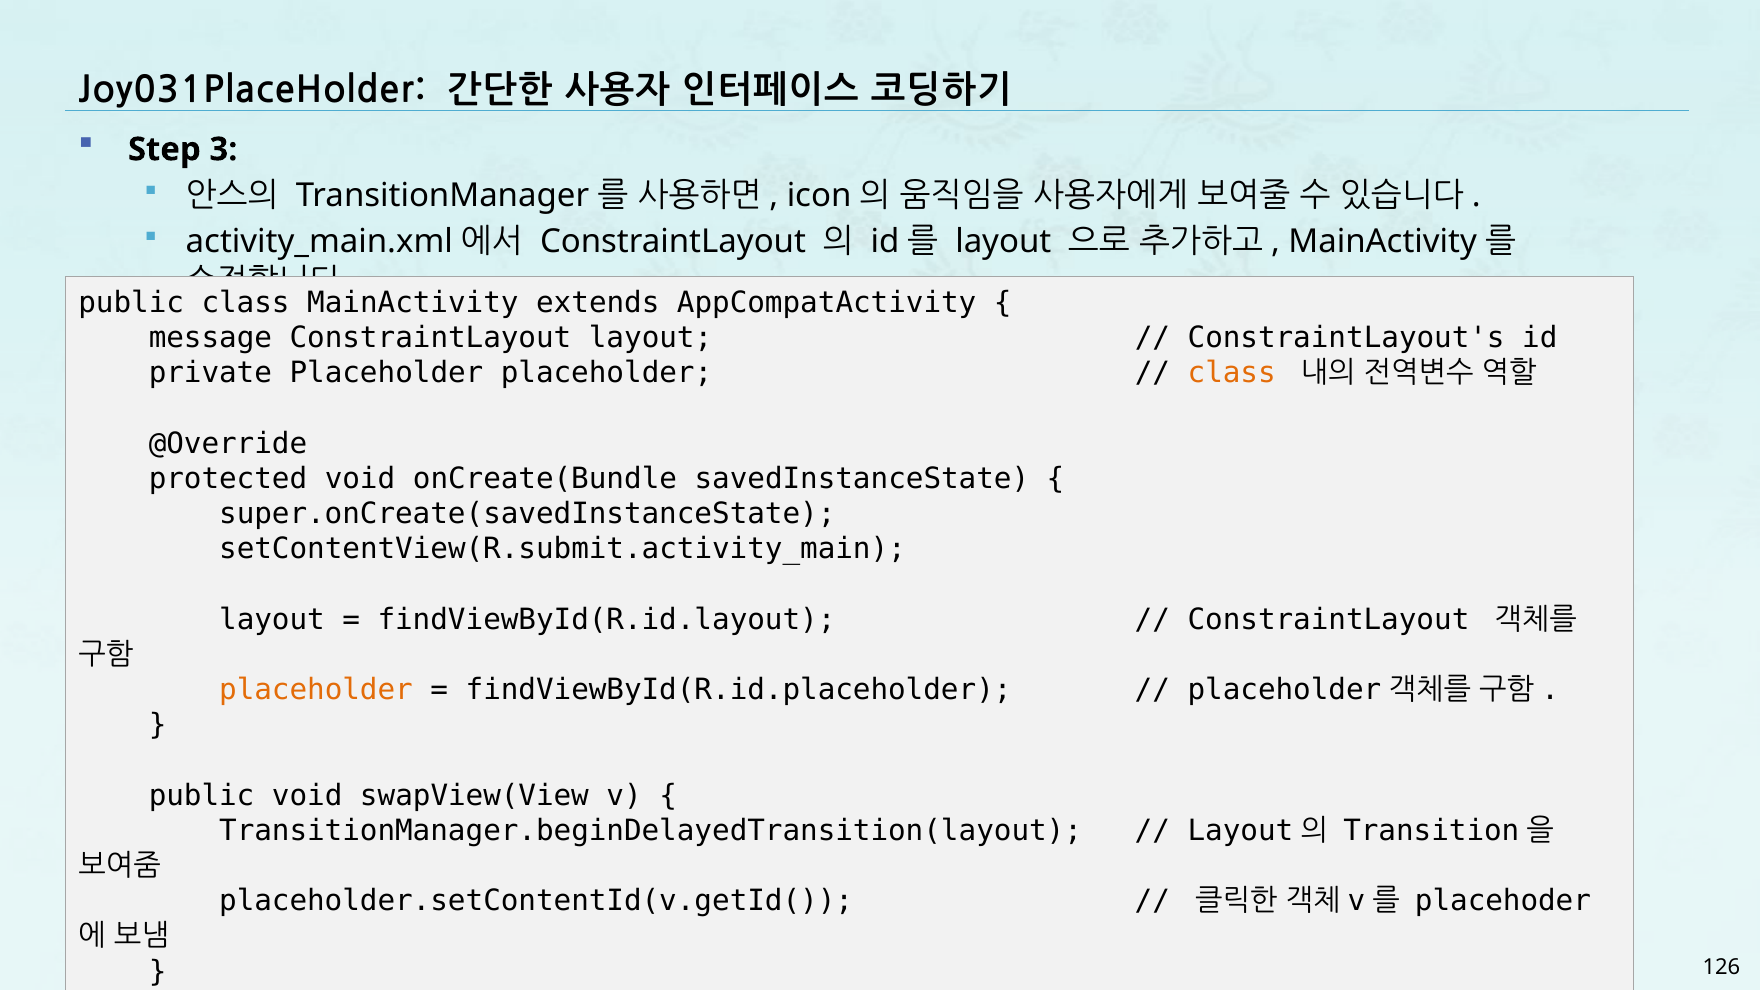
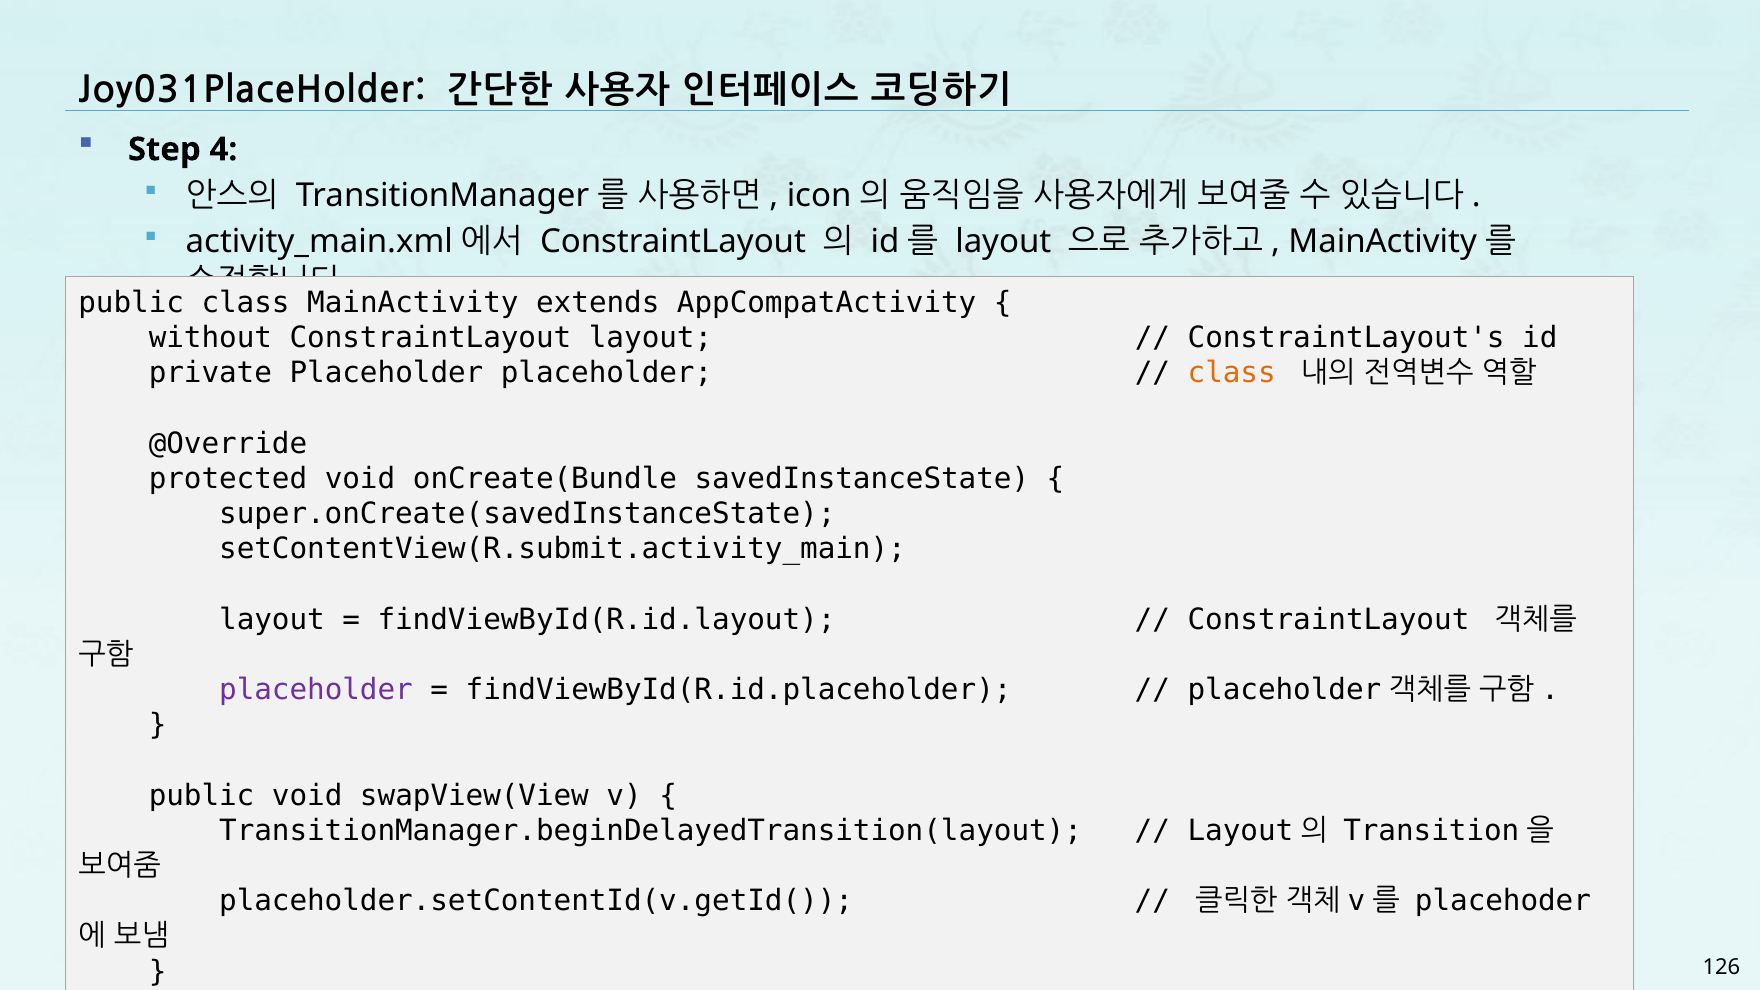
3: 3 -> 4 (223, 149)
message: message -> without (210, 338)
placeholder colour: orange -> purple (316, 690)
